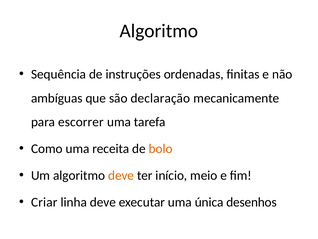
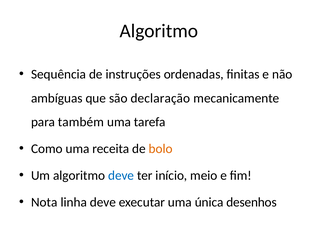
escorrer: escorrer -> também (81, 122)
deve colour: orange -> blue (121, 175)
Criar: Criar -> Nota (44, 202)
